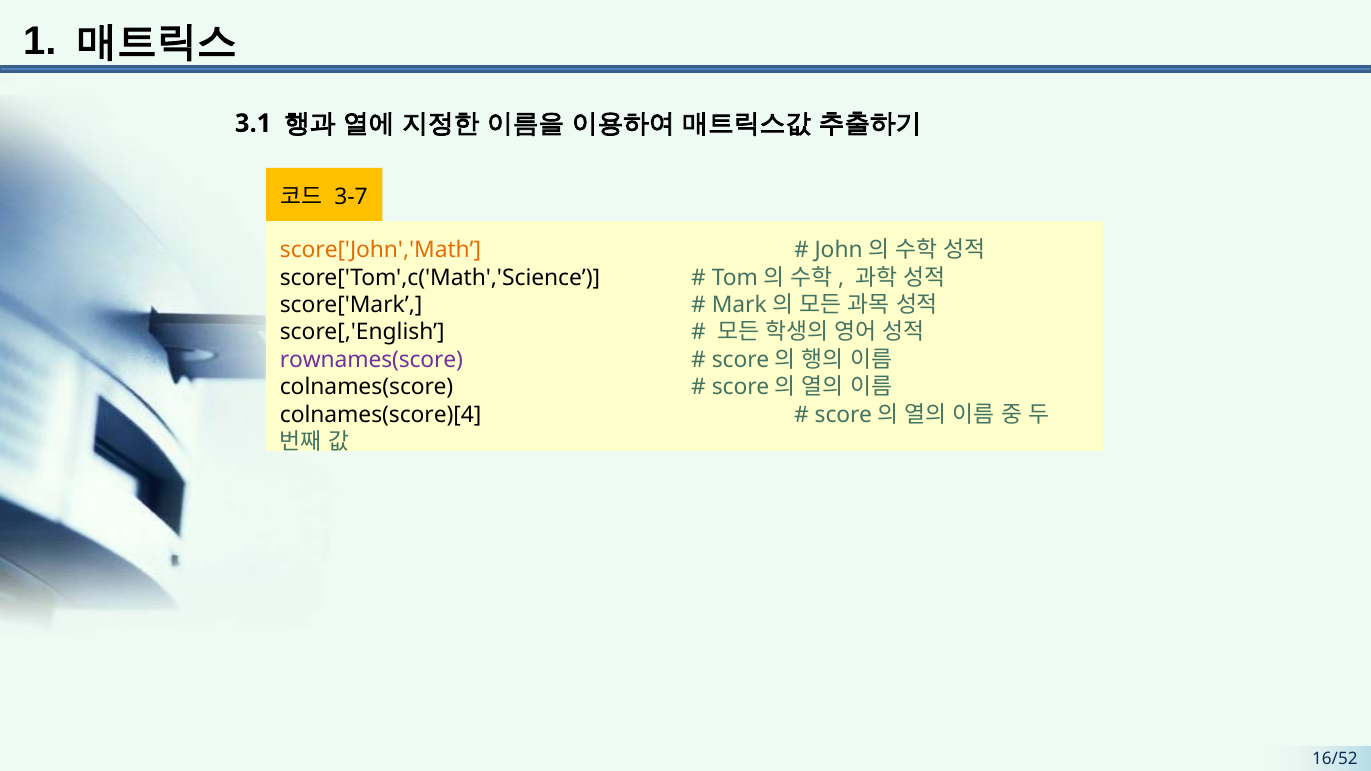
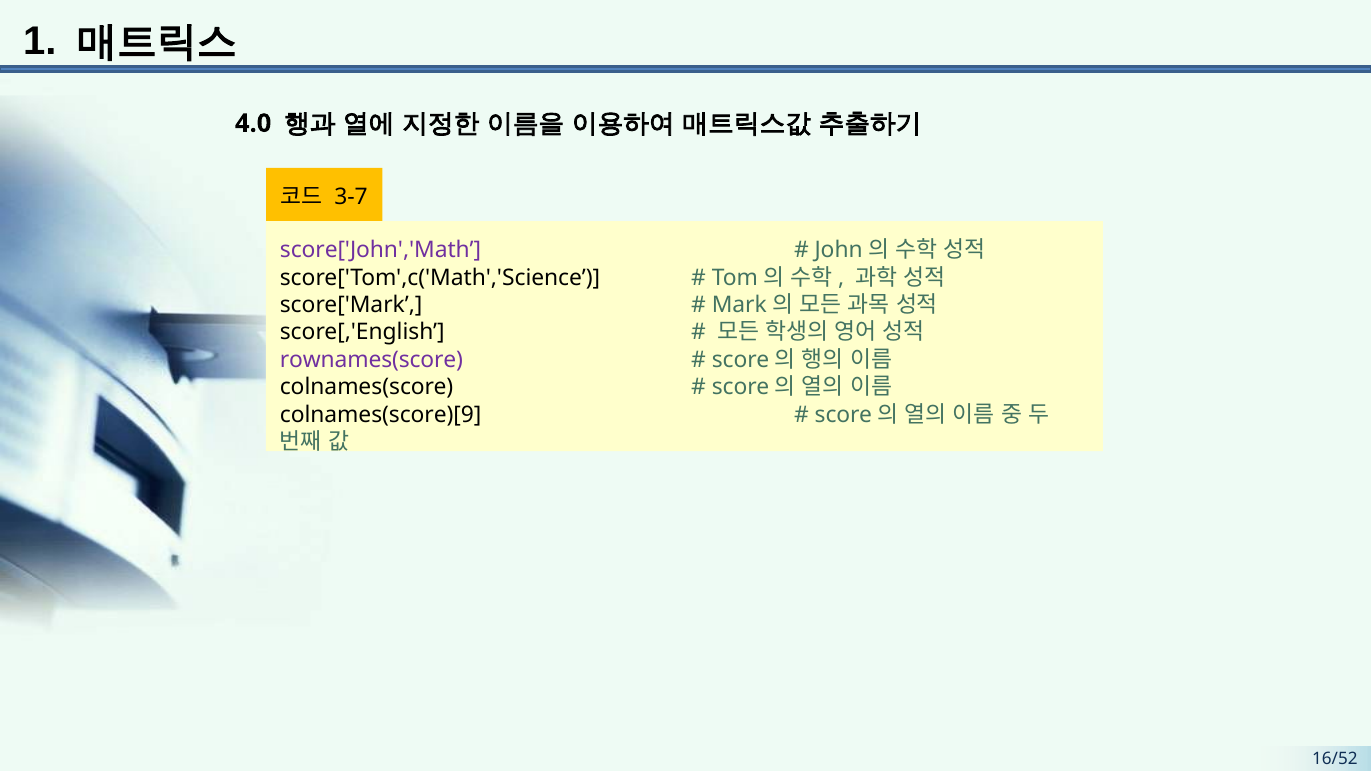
3.1: 3.1 -> 4.0 (253, 123)
score['John','Math colour: orange -> purple (381, 250)
colnames(score)[4: colnames(score)[4 -> colnames(score)[9 (381, 415)
